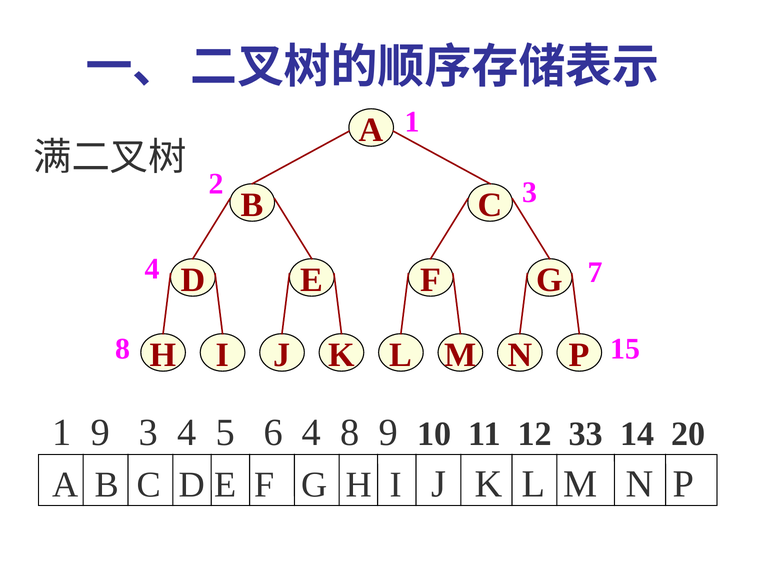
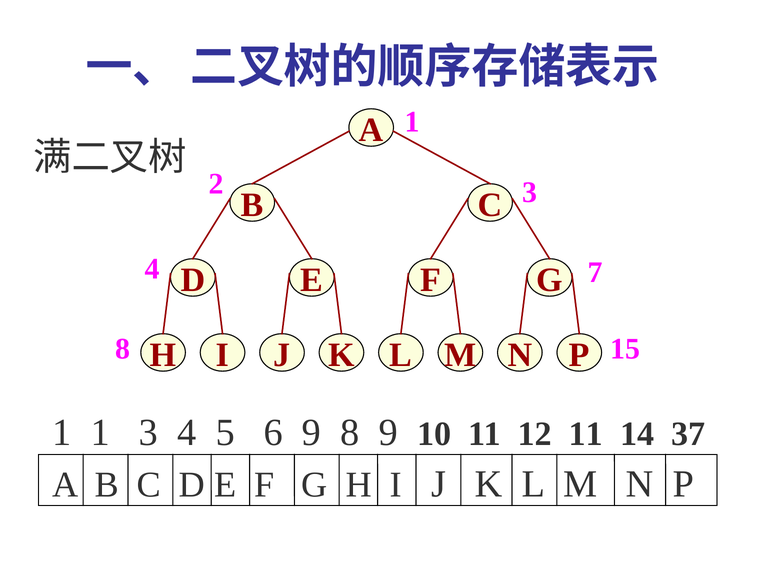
1 9: 9 -> 1 (100, 433)
6 4: 4 -> 9 (312, 433)
12 33: 33 -> 11 (586, 434)
20: 20 -> 37 (688, 434)
